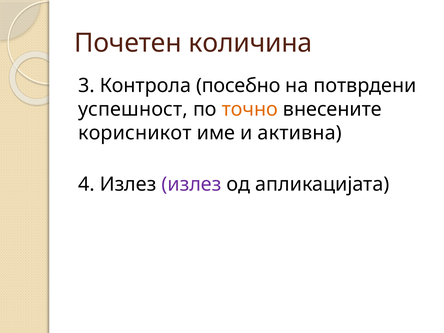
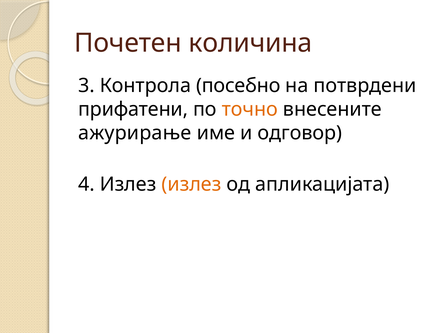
успешност: успешност -> прифатени (133, 109)
корисникот: корисникот -> ажурирање (135, 133)
активна: активна -> одговор (300, 133)
излез colour: purple -> orange (191, 184)
